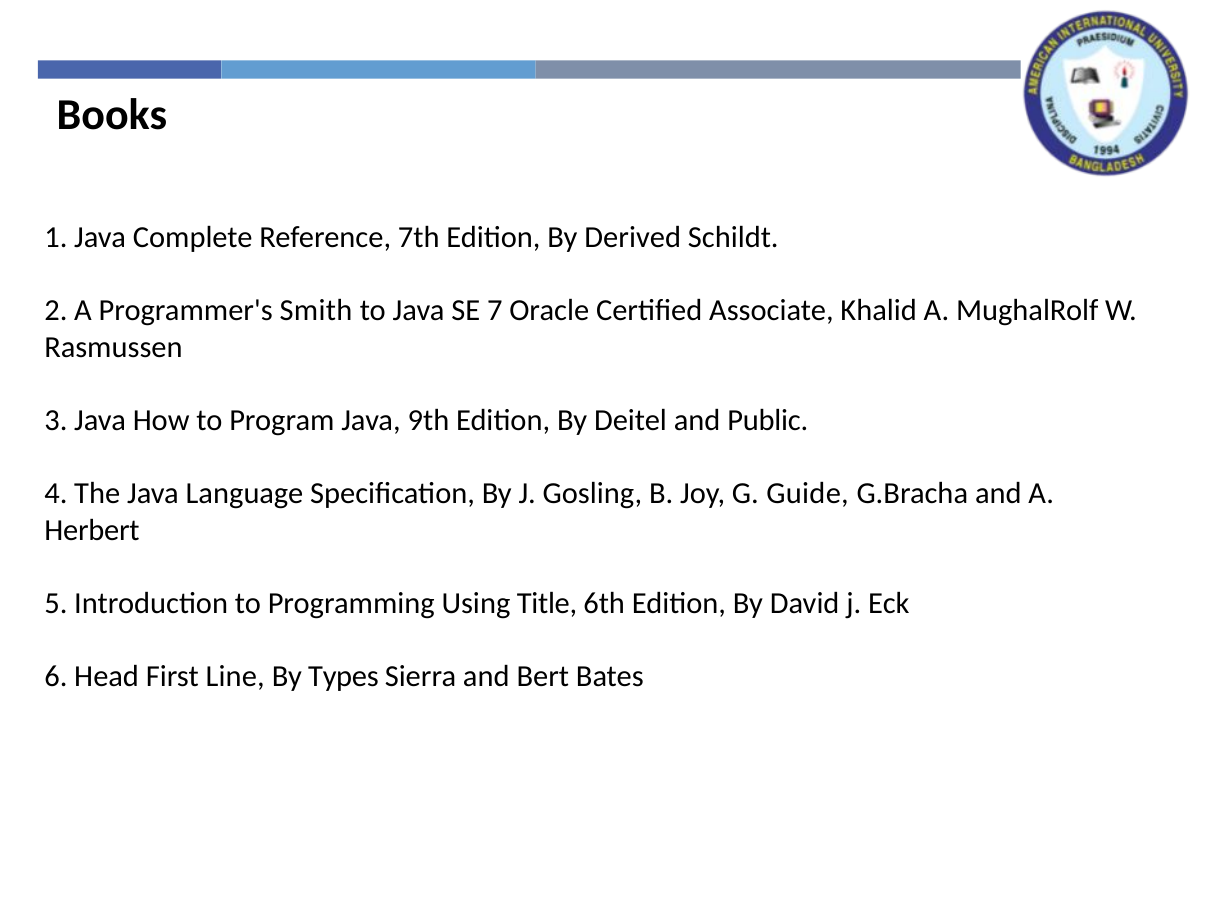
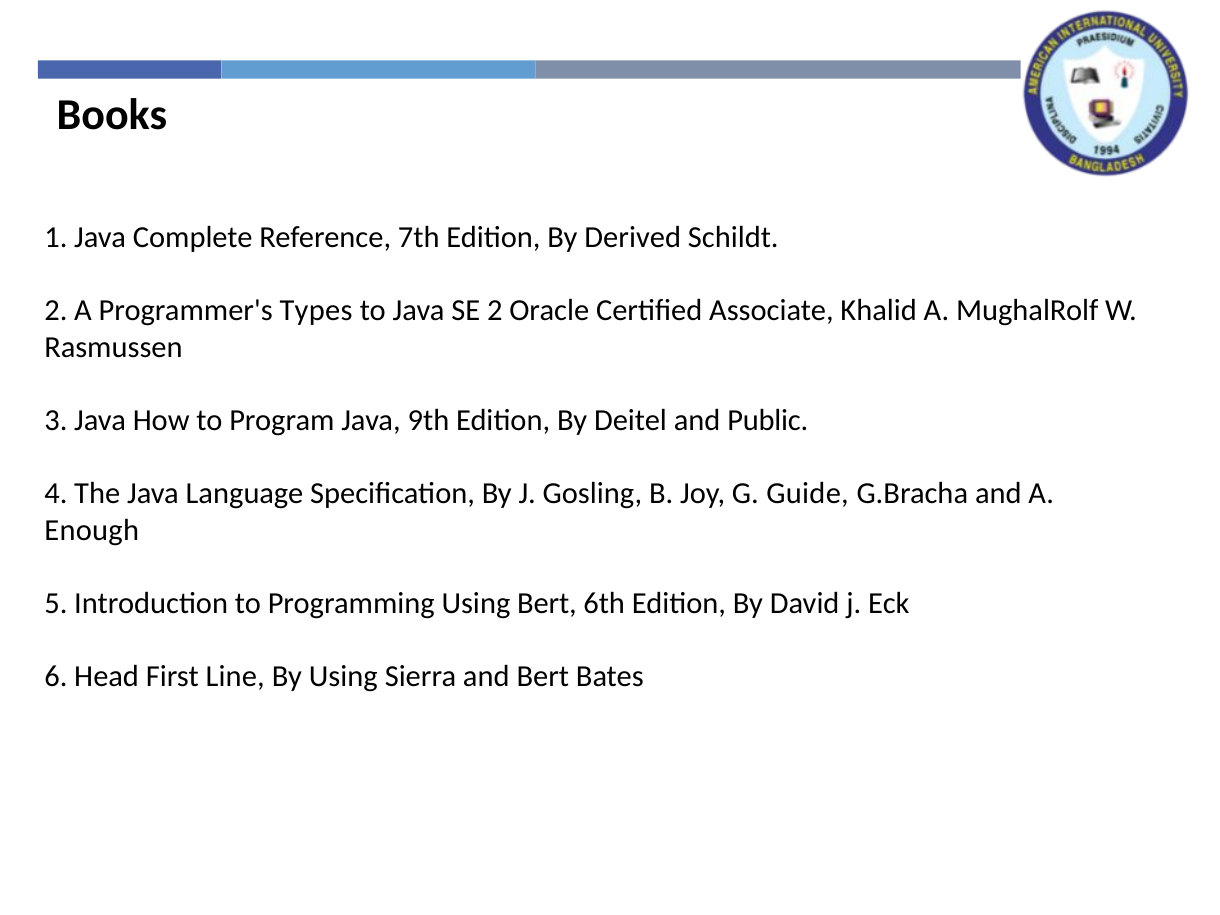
Smith: Smith -> Types (316, 311)
SE 7: 7 -> 2 (495, 311)
Herbert: Herbert -> Enough (92, 530)
Using Title: Title -> Bert (547, 603)
By Types: Types -> Using (343, 677)
